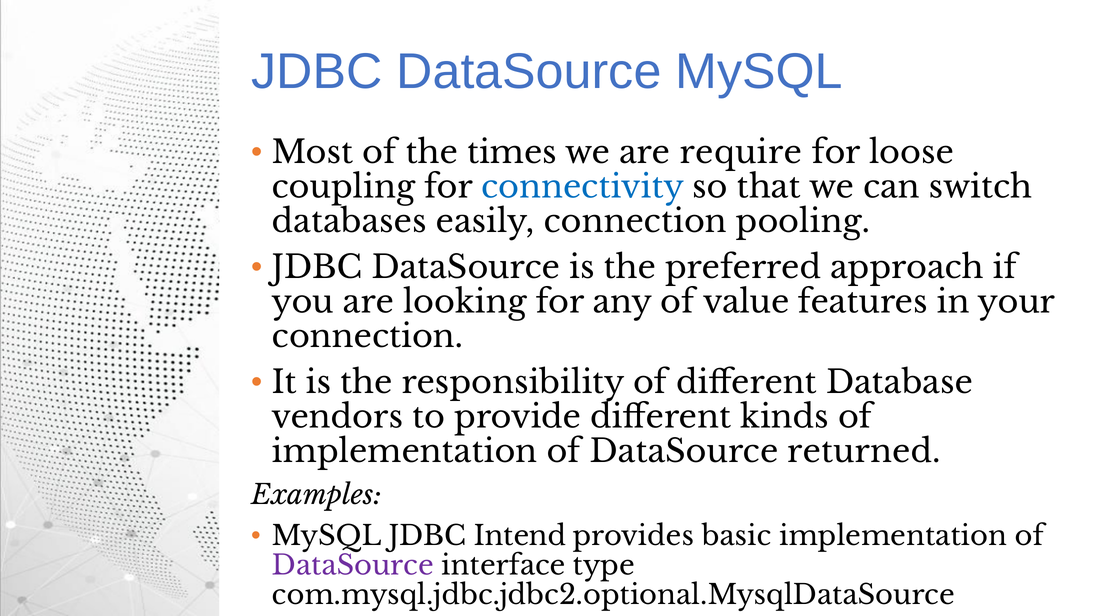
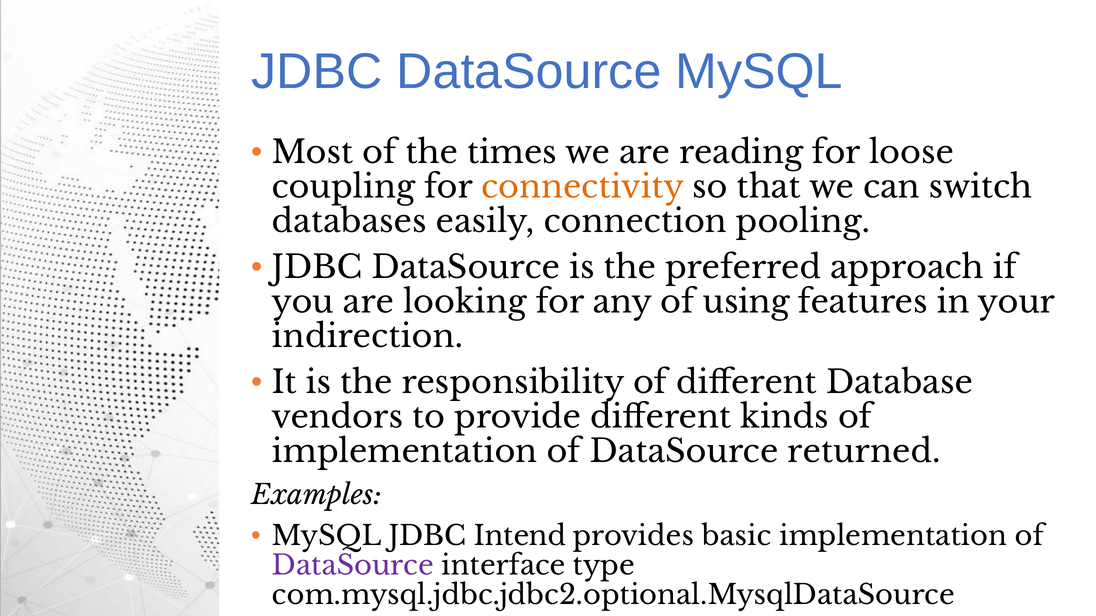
require: require -> reading (741, 153)
connectivity colour: blue -> orange (583, 188)
value: value -> using (746, 303)
connection: connection -> indirection (368, 337)
